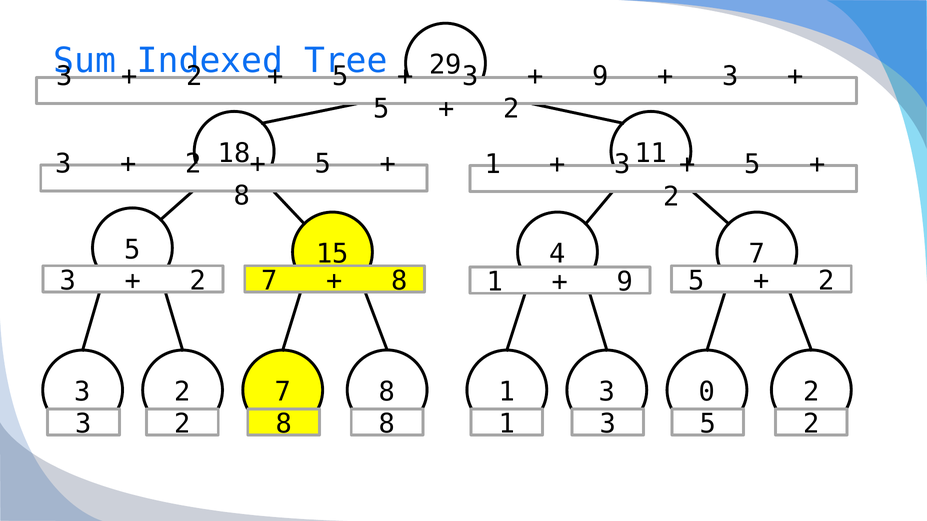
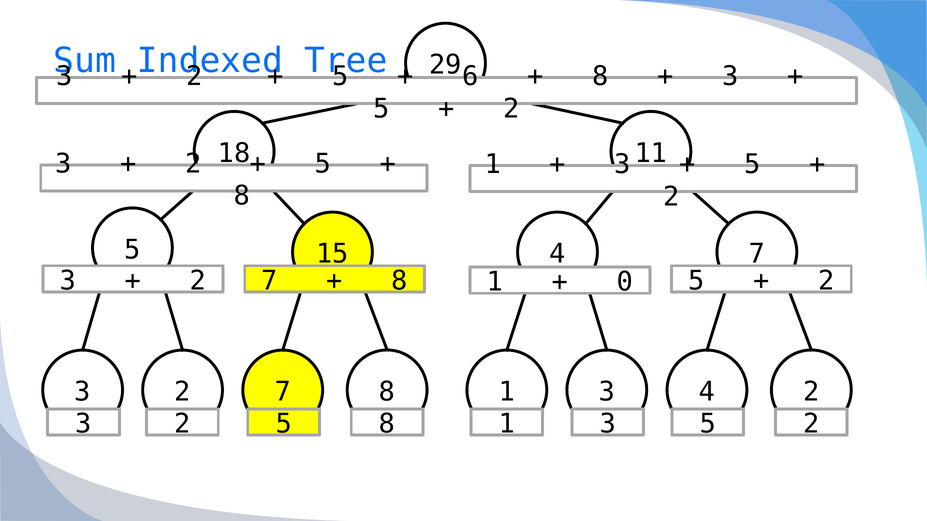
3: 3 -> 6 (470, 76)
9: 9 -> 8 (600, 76)
9: 9 -> 0 (625, 282)
1 3 0: 0 -> 4 (707, 392)
2 8: 8 -> 5 (284, 424)
